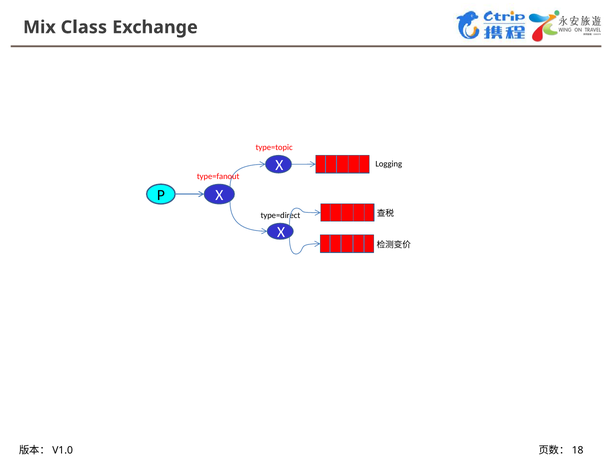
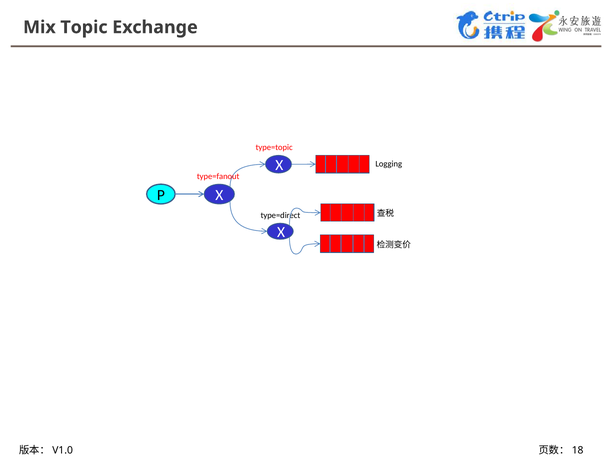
Class: Class -> Topic (84, 27)
